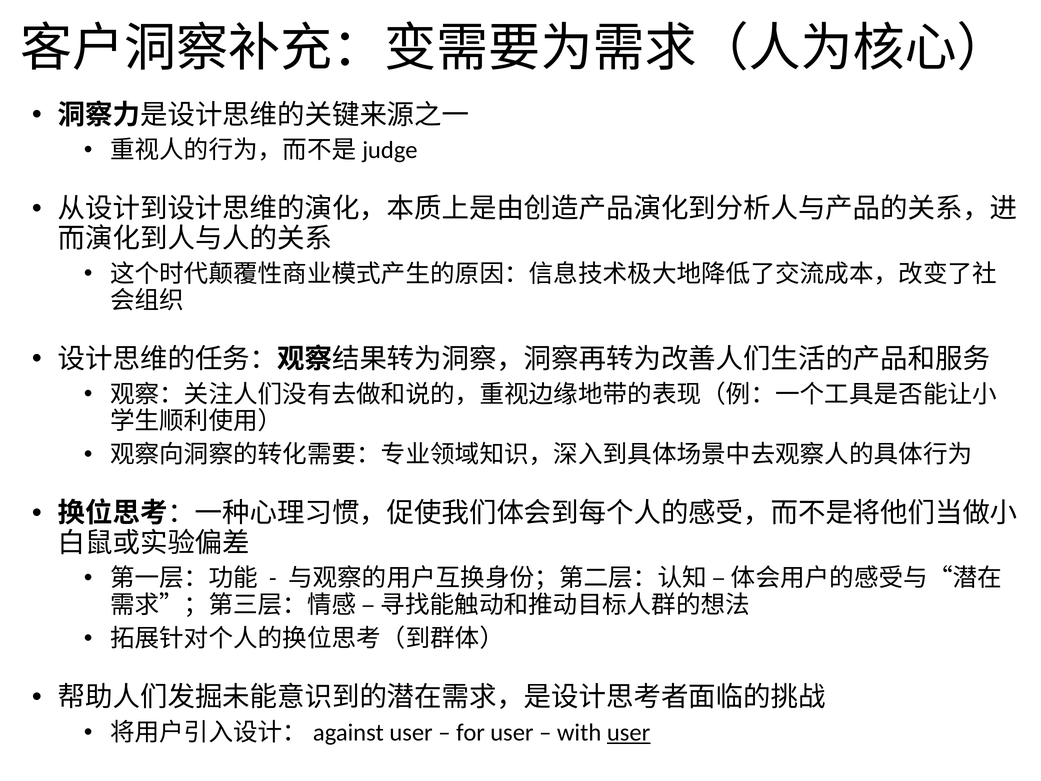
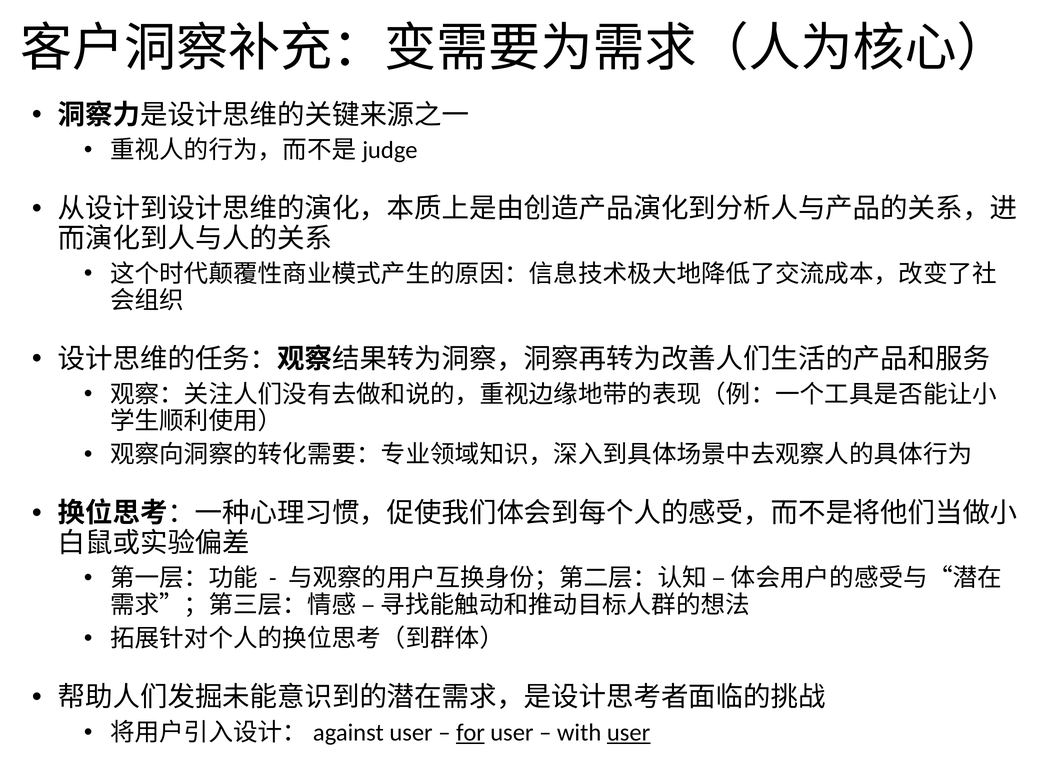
for underline: none -> present (470, 732)
